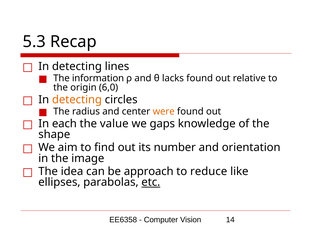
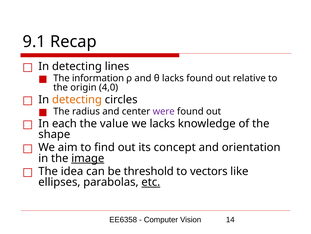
5.3: 5.3 -> 9.1 (34, 41)
6,0: 6,0 -> 4,0 (109, 87)
were colour: orange -> purple (164, 111)
we gaps: gaps -> lacks (162, 123)
number: number -> concept (175, 147)
image underline: none -> present (88, 158)
approach: approach -> threshold (149, 171)
reduce: reduce -> vectors (209, 171)
